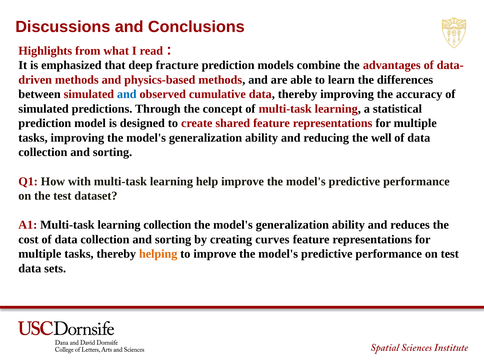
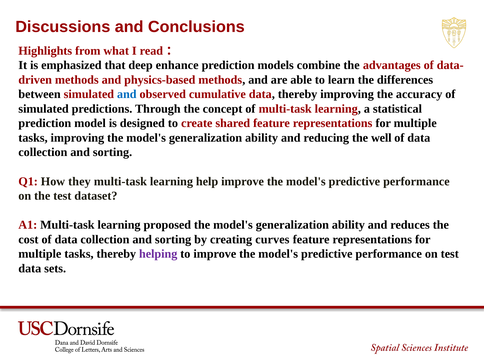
fracture: fracture -> enhance (177, 65)
with: with -> they (79, 181)
learning collection: collection -> proposed (167, 225)
helping colour: orange -> purple (158, 254)
